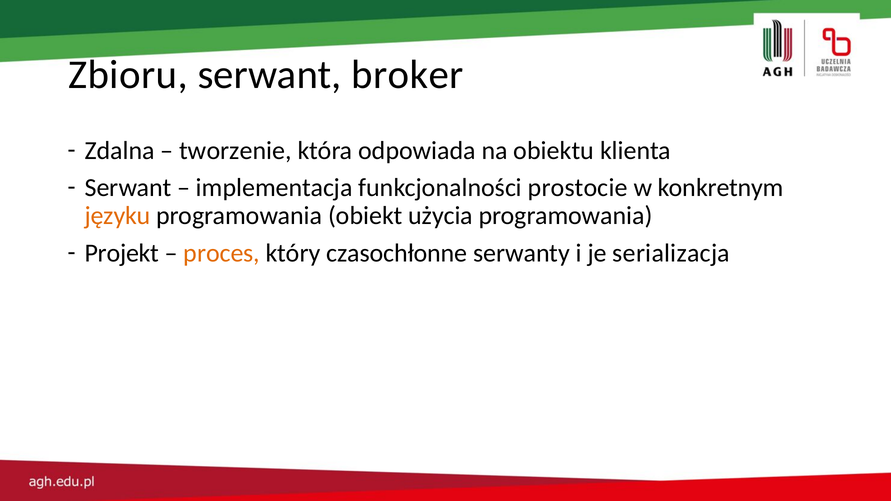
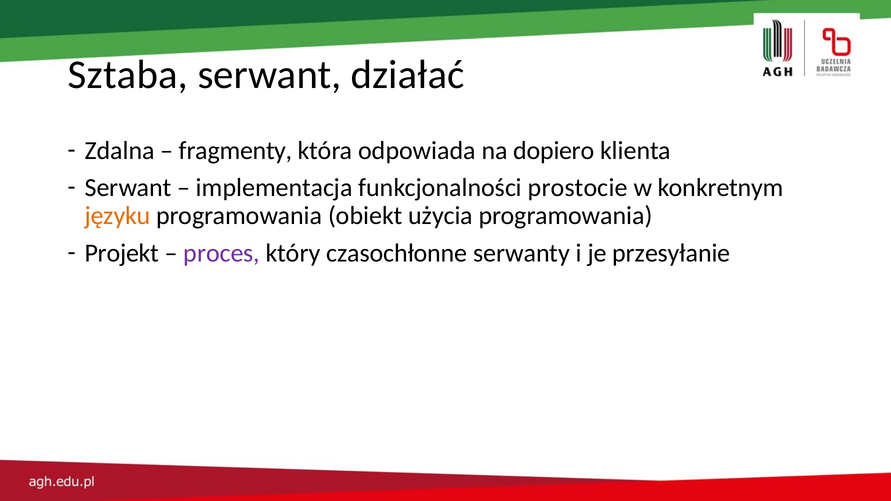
Zbioru: Zbioru -> Sztaba (128, 75)
broker: broker -> działać (408, 75)
tworzenie: tworzenie -> fragmenty (236, 151)
obiektu: obiektu -> dopiero (554, 151)
proces colour: orange -> purple (222, 253)
serializacja: serializacja -> przesyłanie (671, 253)
